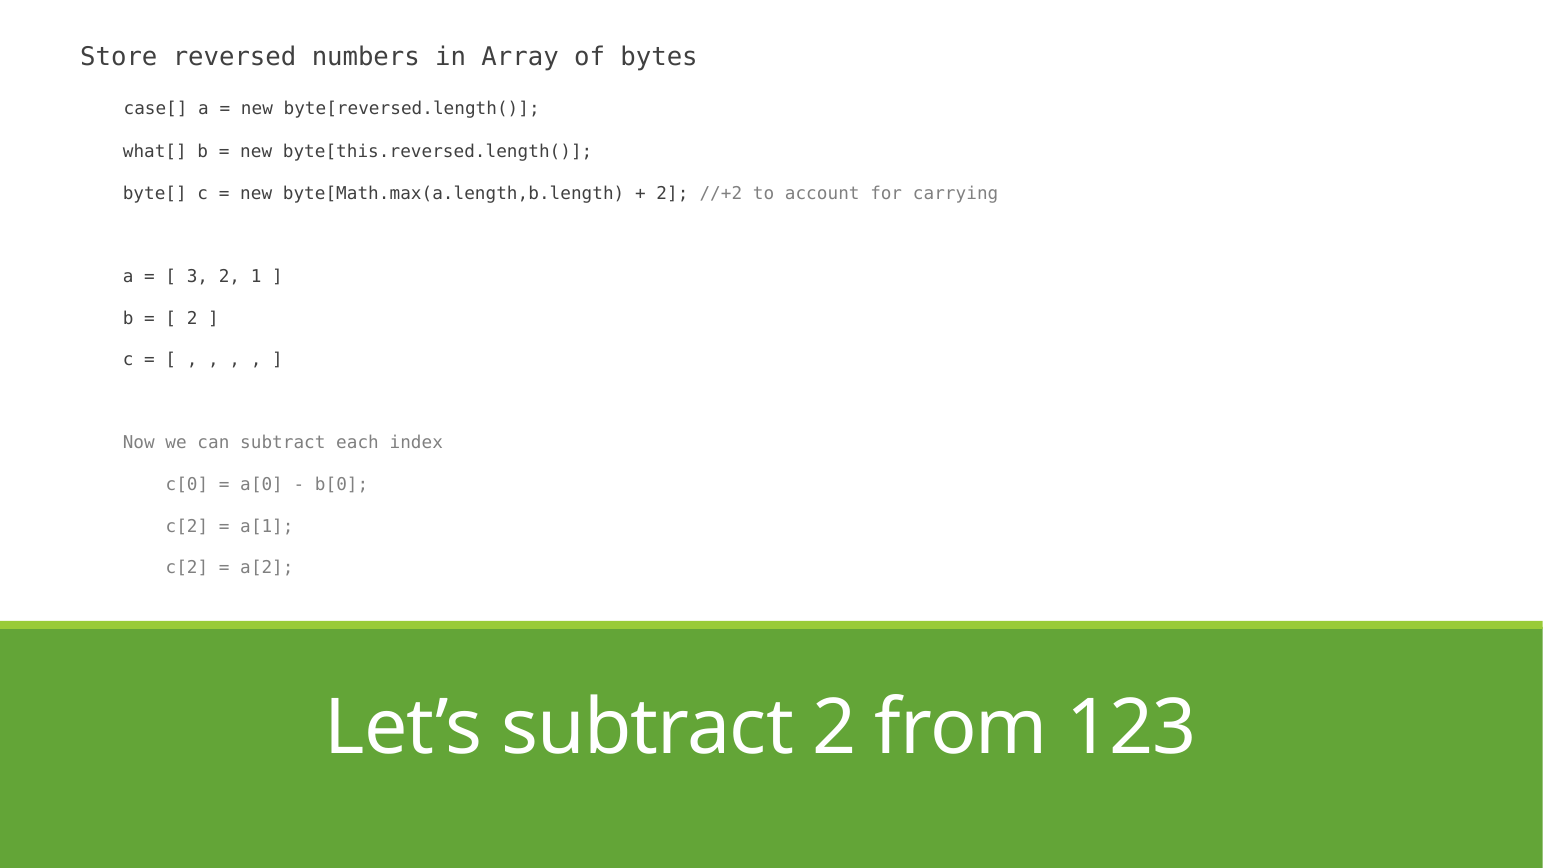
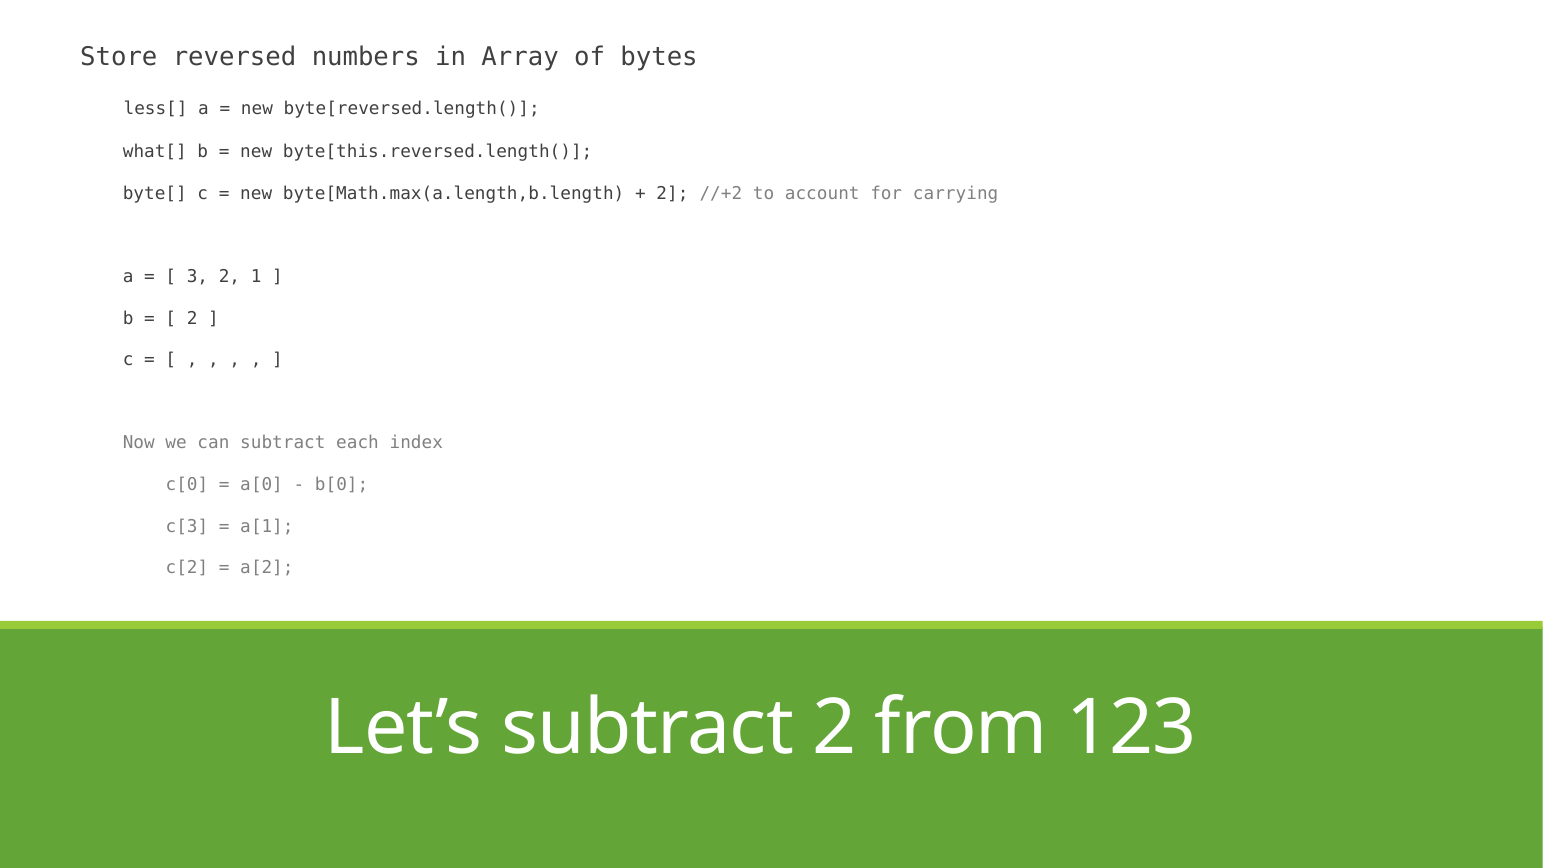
case[: case[ -> less[ (156, 109)
c[2: c[2 -> c[3 (187, 526)
